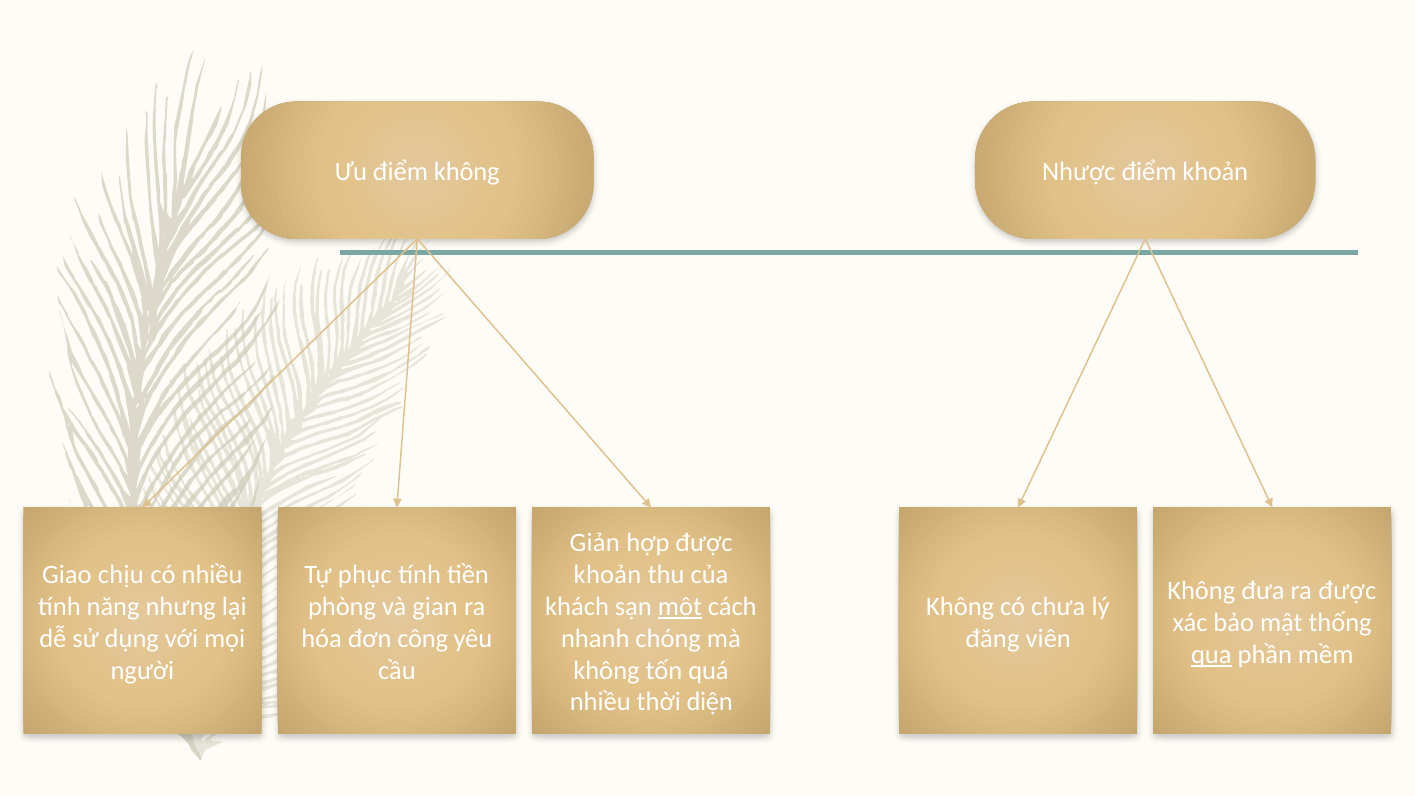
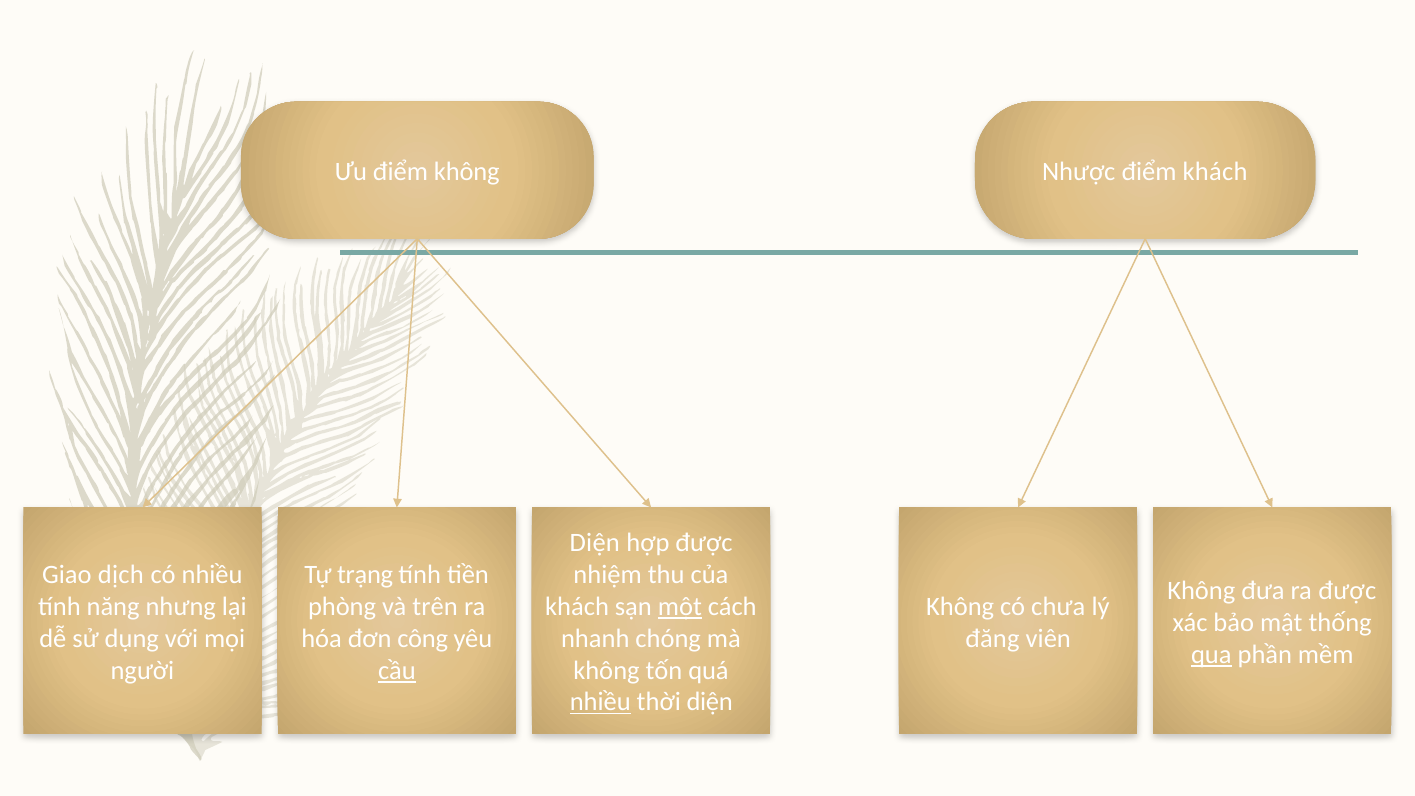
điểm khoản: khoản -> khách (1215, 172)
Giản: Giản -> Diện (595, 543)
chịu: chịu -> dịch (121, 575)
phục: phục -> trạng (365, 575)
khoản: khoản -> nhiệm (608, 575)
gian: gian -> trên (435, 607)
cầu underline: none -> present (397, 670)
nhiều underline: none -> present (600, 702)
